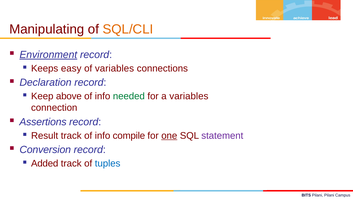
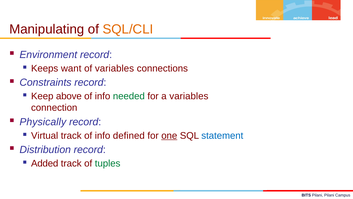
Environment underline: present -> none (48, 55)
easy: easy -> want (71, 68)
Declaration: Declaration -> Constraints (46, 82)
Assertions: Assertions -> Physically (43, 122)
Result: Result -> Virtual (45, 135)
compile: compile -> defined (129, 135)
statement colour: purple -> blue (222, 135)
Conversion: Conversion -> Distribution (45, 149)
tuples colour: blue -> green (108, 163)
